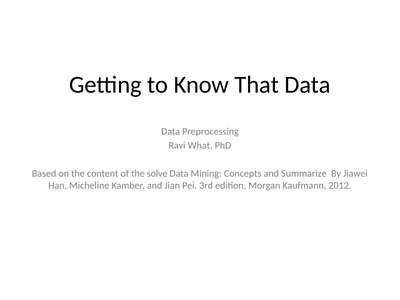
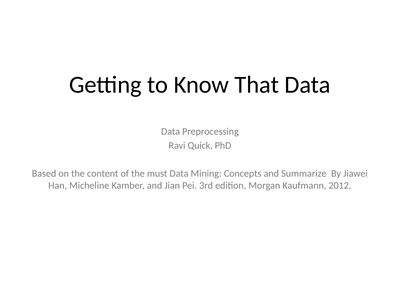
What: What -> Quick (200, 146)
solve: solve -> must (157, 174)
